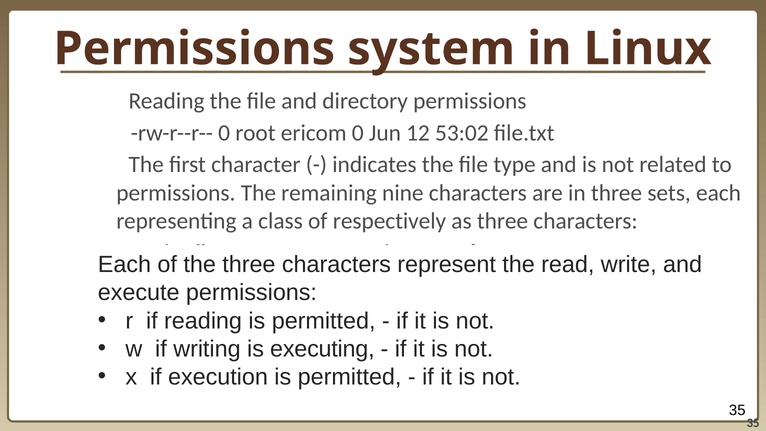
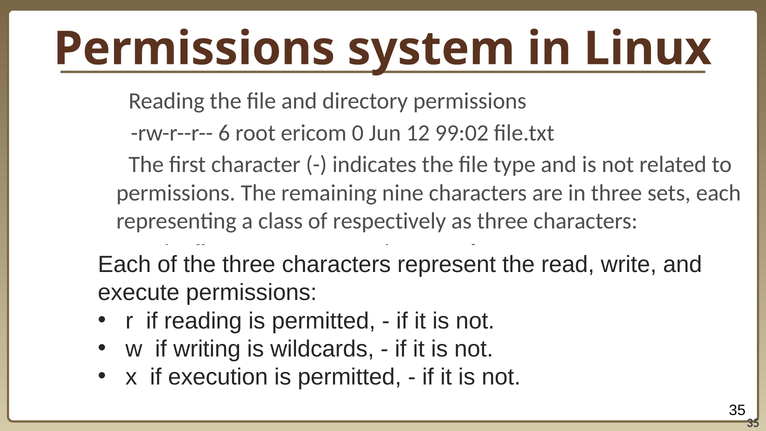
rw-r--r-- 0: 0 -> 6 (224, 133)
53:02: 53:02 -> 99:02 (462, 133)
executing: executing -> wildcards (322, 349)
